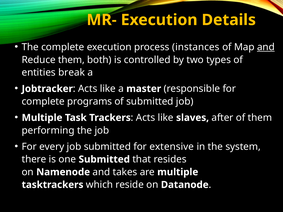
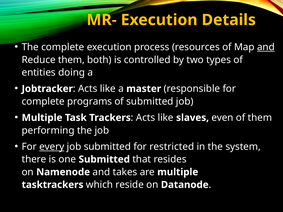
instances: instances -> resources (196, 47)
break: break -> doing (72, 73)
after: after -> even (222, 118)
every underline: none -> present (52, 147)
extensive: extensive -> restricted (172, 147)
